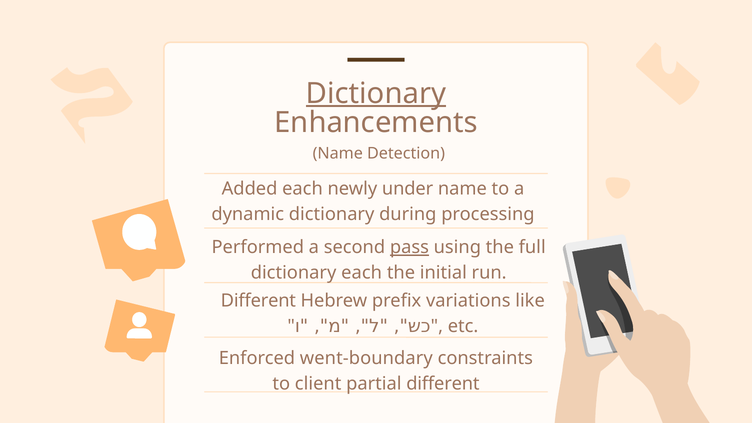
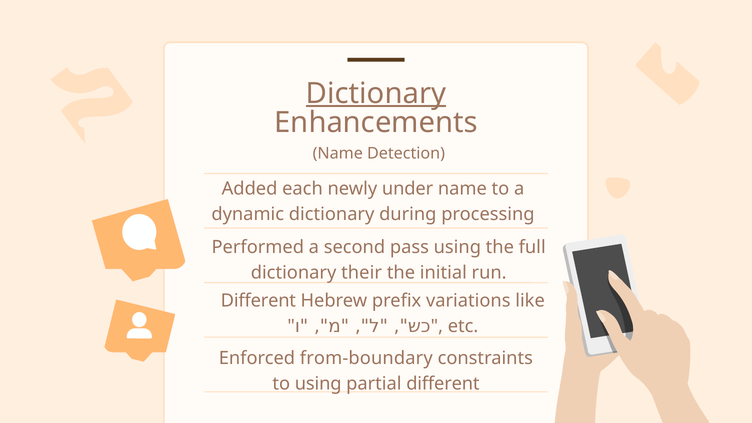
pass underline: present -> none (409, 247)
dictionary each: each -> their (362, 273)
went-boundary: went-boundary -> from-boundary (366, 358)
to client: client -> using (318, 384)
